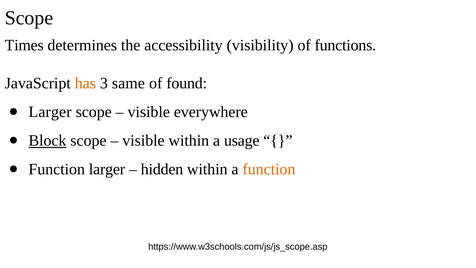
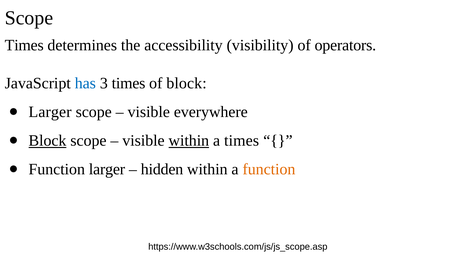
functions: functions -> operators (345, 45)
has colour: orange -> blue (85, 83)
3 same: same -> times (129, 83)
of found: found -> block (187, 83)
within underline: none -> present (189, 140)
a usage: usage -> times (242, 140)
